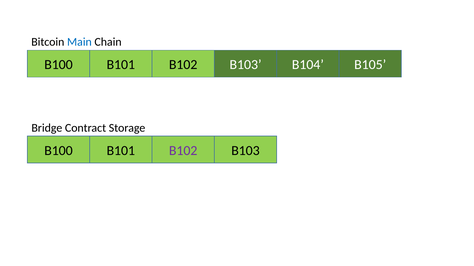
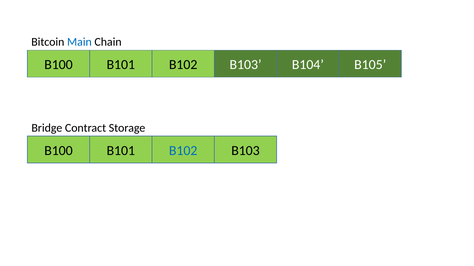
B102 colour: purple -> blue (183, 151)
